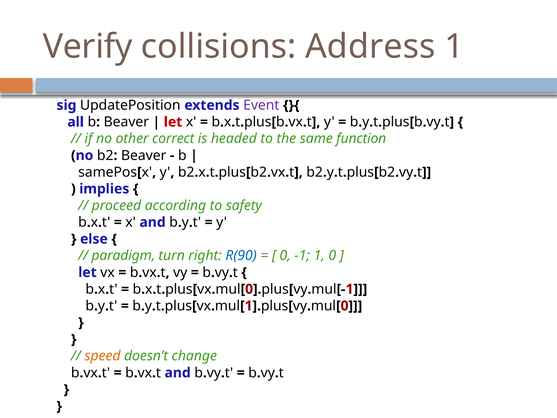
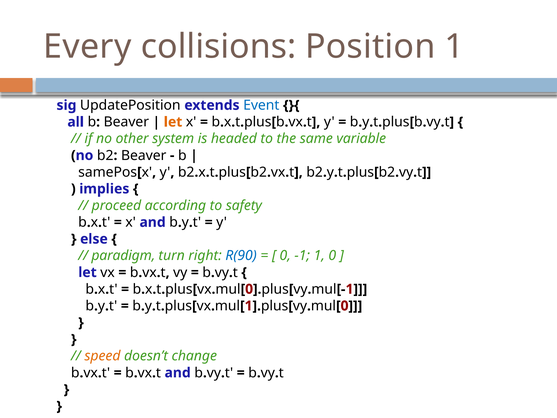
Verify: Verify -> Every (87, 46)
Address: Address -> Position (370, 46)
Event colour: purple -> blue (261, 105)
let colour: red -> orange (173, 122)
correct: correct -> system (173, 139)
function: function -> variable (361, 139)
